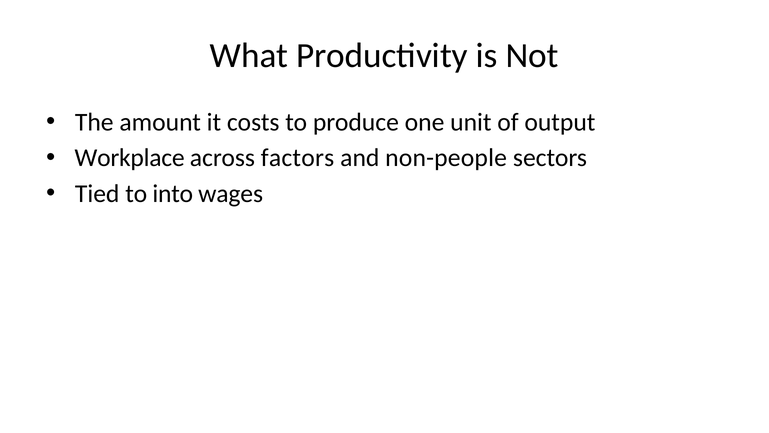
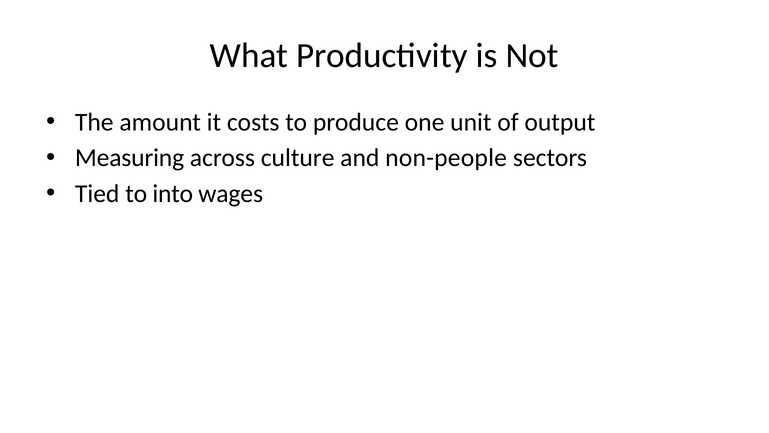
Workplace: Workplace -> Measuring (130, 158)
factors: factors -> culture (298, 158)
